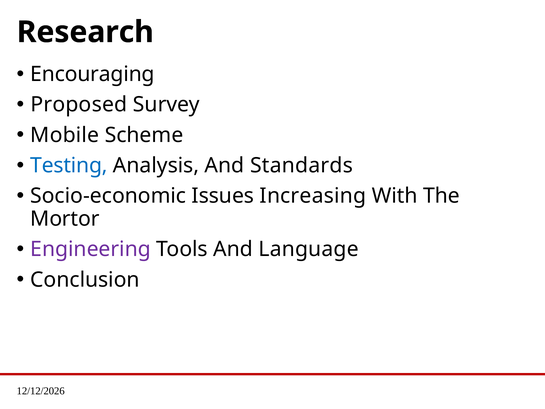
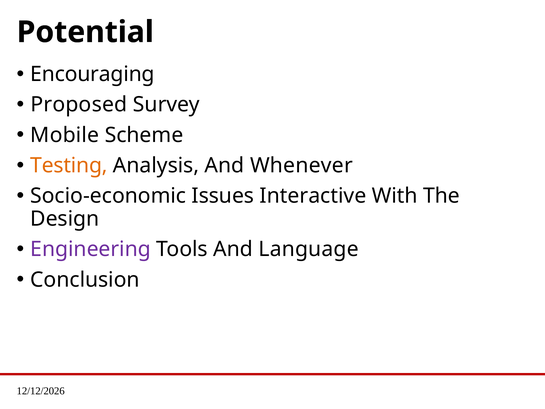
Research: Research -> Potential (85, 32)
Testing colour: blue -> orange (69, 165)
Standards: Standards -> Whenever (301, 165)
Increasing: Increasing -> Interactive (313, 196)
Mortor: Mortor -> Design (65, 219)
